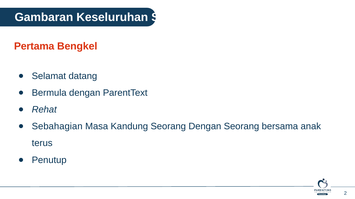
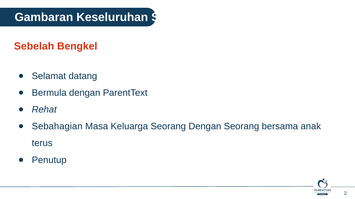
Pertama: Pertama -> Sebelah (34, 46)
Kandung: Kandung -> Keluarga (129, 127)
